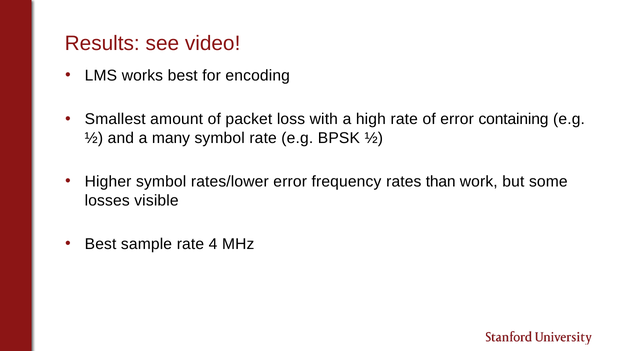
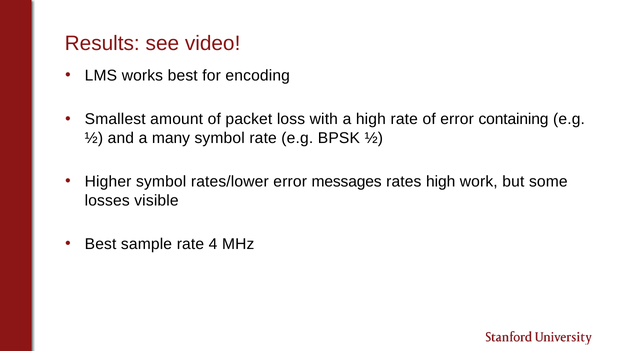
frequency: frequency -> messages (347, 182)
rates than: than -> high (441, 182)
